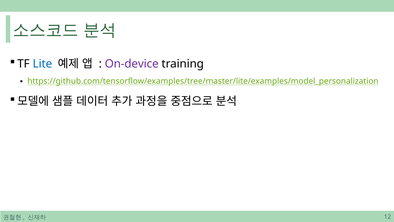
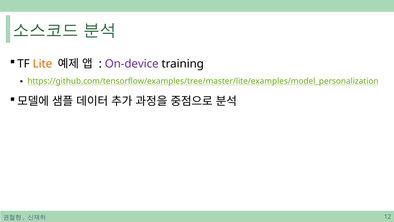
Lite colour: blue -> orange (42, 64)
